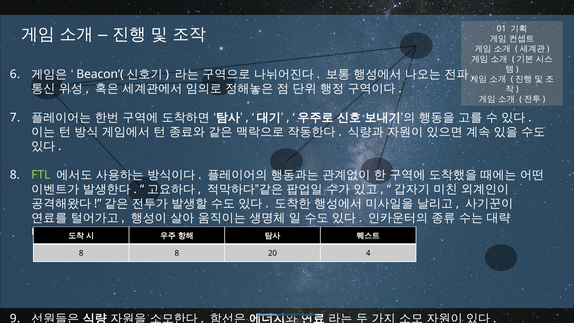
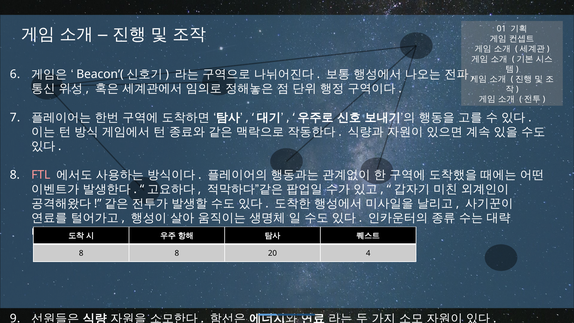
FTL colour: light green -> pink (41, 175)
